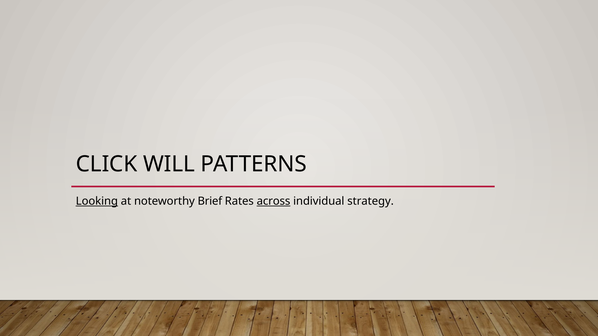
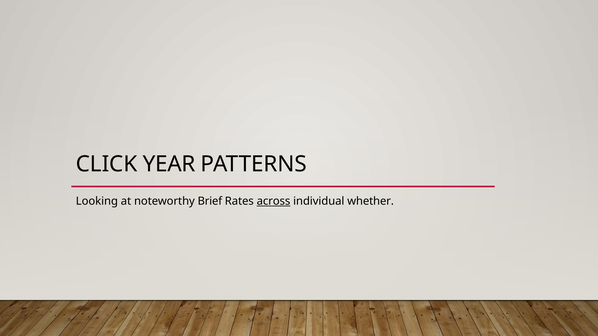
WILL: WILL -> YEAR (169, 164)
Looking underline: present -> none (97, 201)
strategy: strategy -> whether (371, 201)
